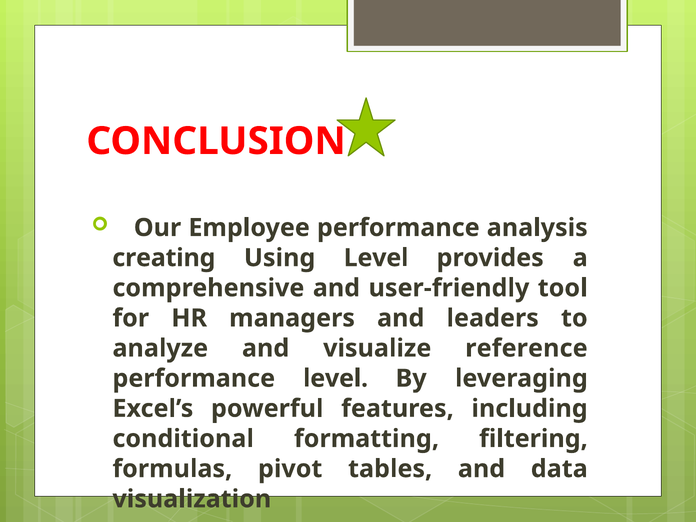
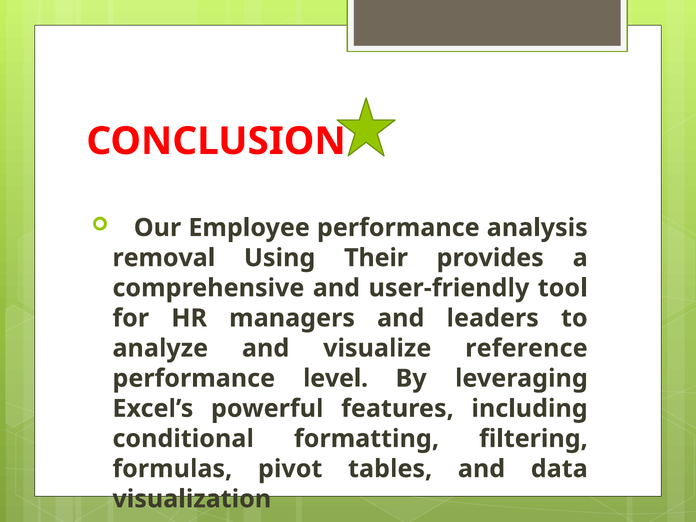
creating: creating -> removal (164, 258)
Using Level: Level -> Their (376, 258)
